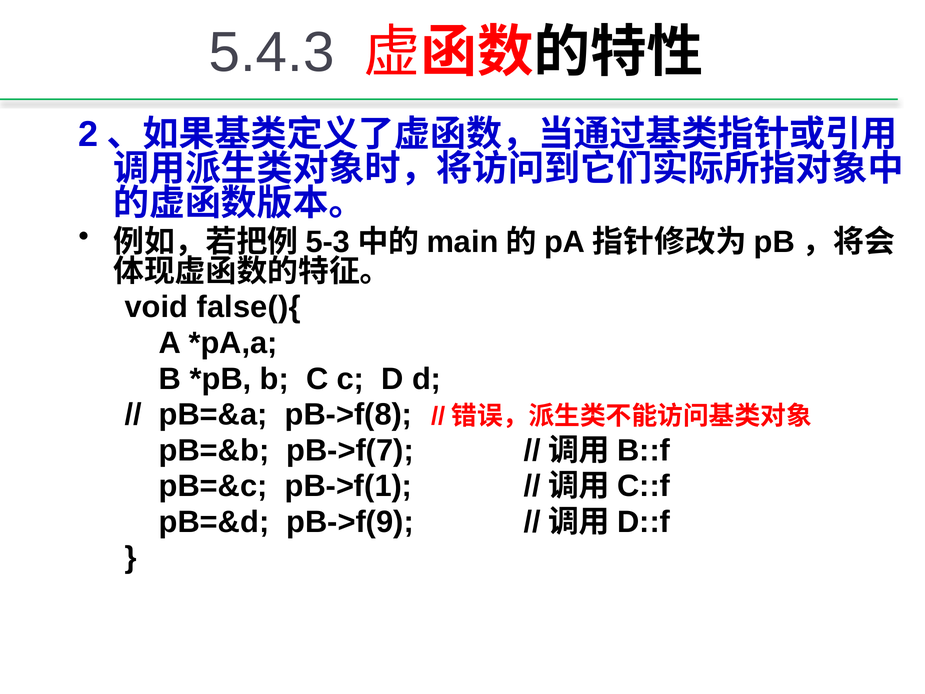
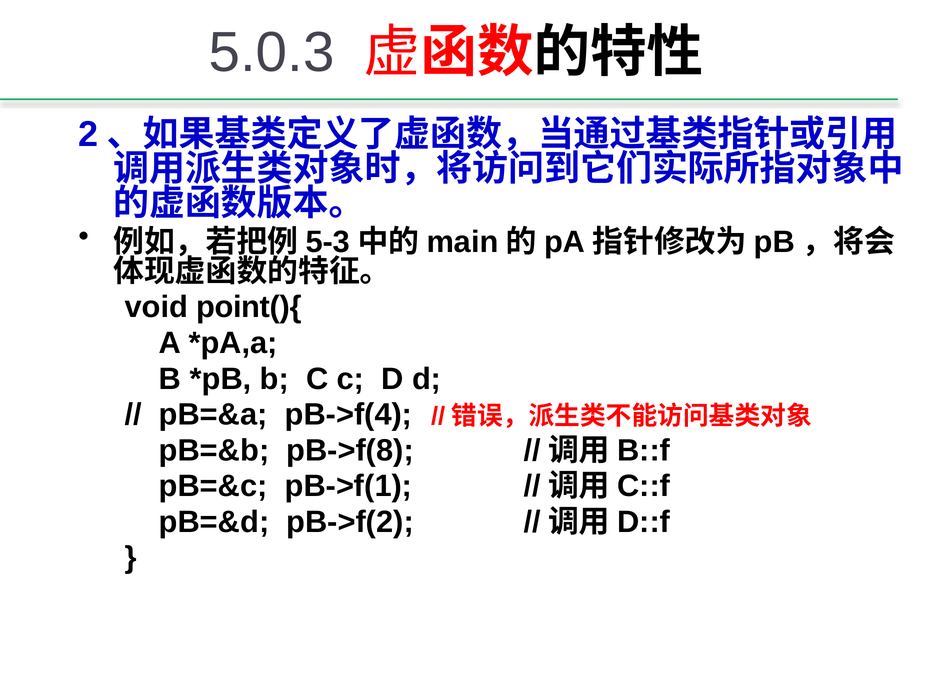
5.4.3: 5.4.3 -> 5.0.3 (272, 52)
false(){: false(){ -> point(){ (249, 307)
pB->f(8: pB->f(8 -> pB->f(4 (348, 414)
pB->f(7: pB->f(7 -> pB->f(8 (350, 450)
pB->f(9: pB->f(9 -> pB->f(2 (350, 522)
